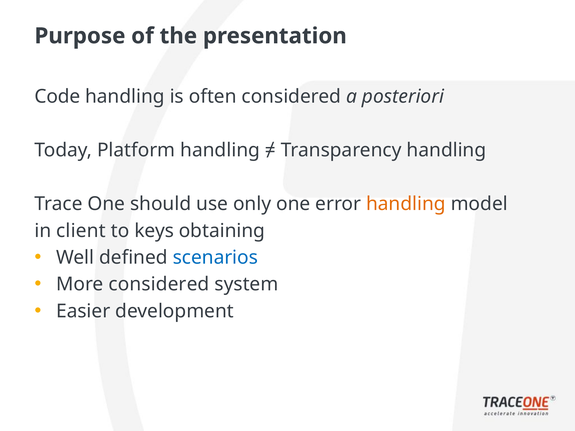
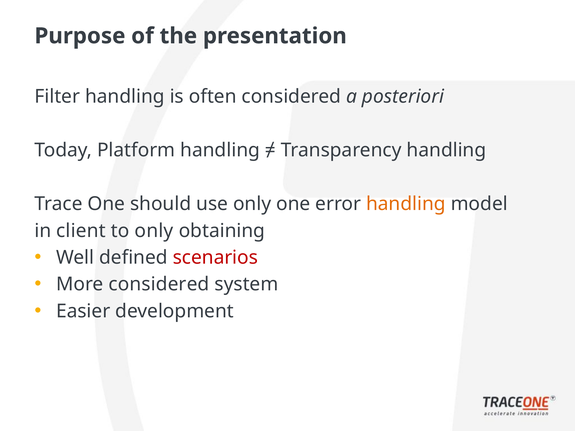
Code: Code -> Filter (57, 97)
to keys: keys -> only (154, 231)
scenarios colour: blue -> red (215, 258)
